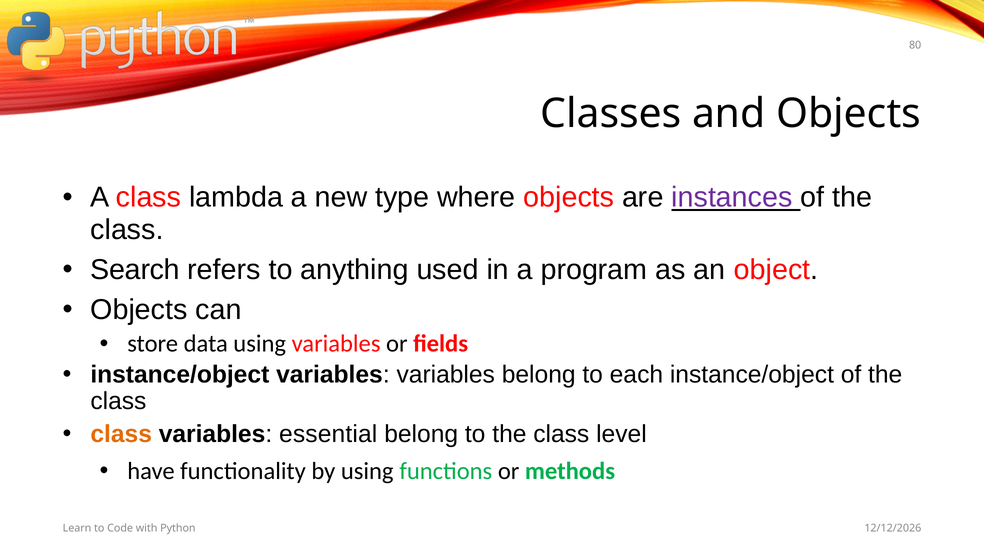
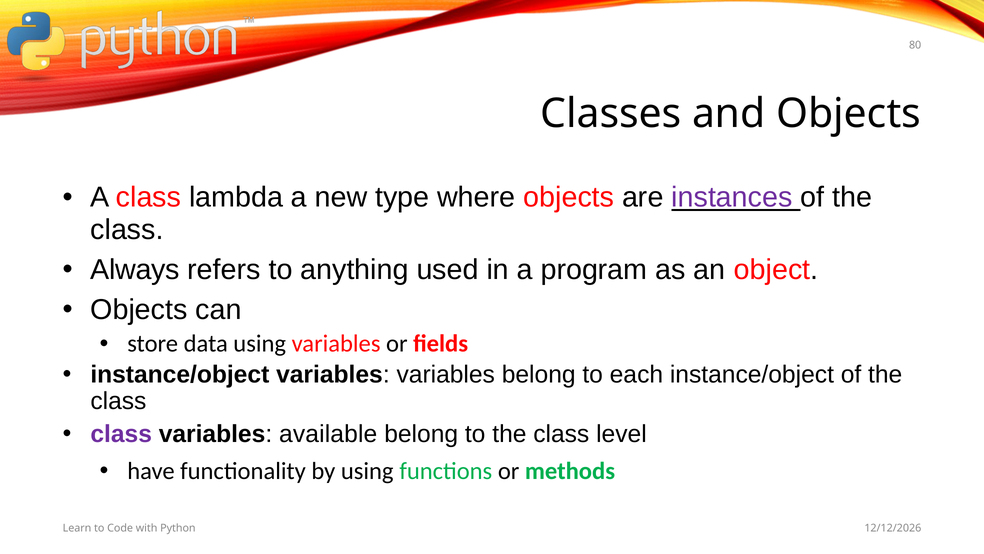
Search: Search -> Always (135, 269)
class colour: orange -> purple (121, 434)
essential: essential -> available (328, 434)
